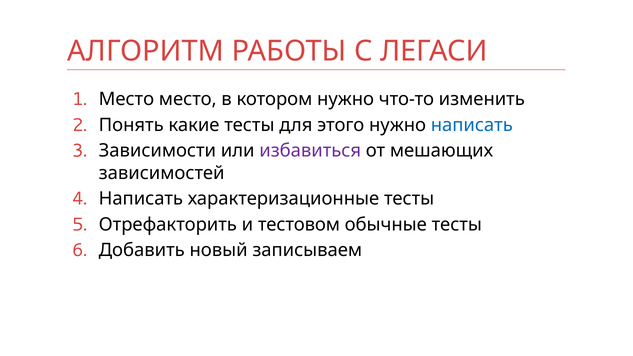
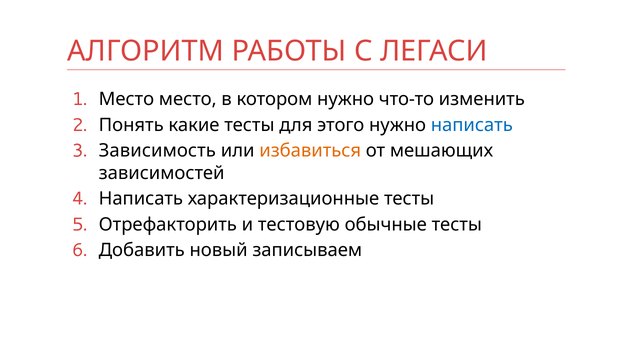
Зависимости: Зависимости -> Зависимость (157, 151)
избавиться colour: purple -> orange (310, 151)
тестовом: тестовом -> тестовую (299, 225)
